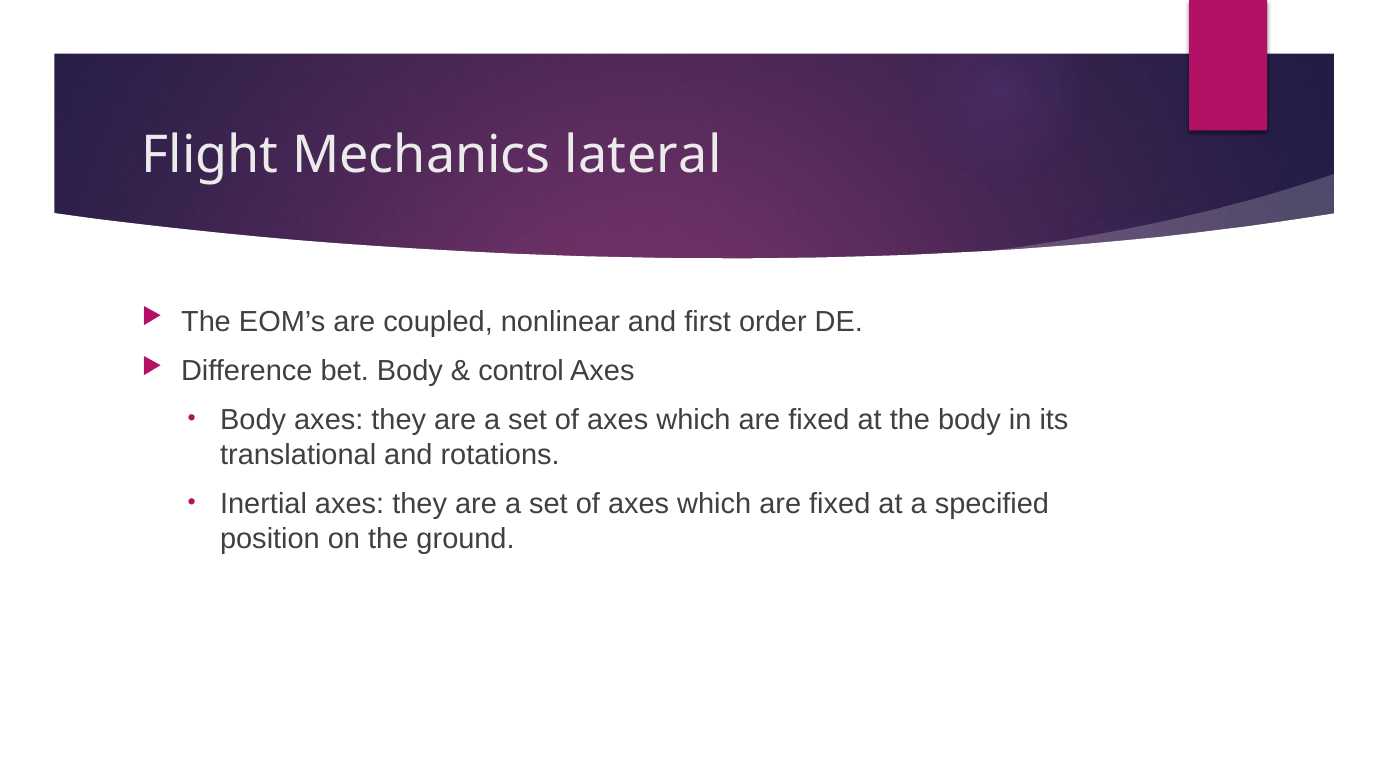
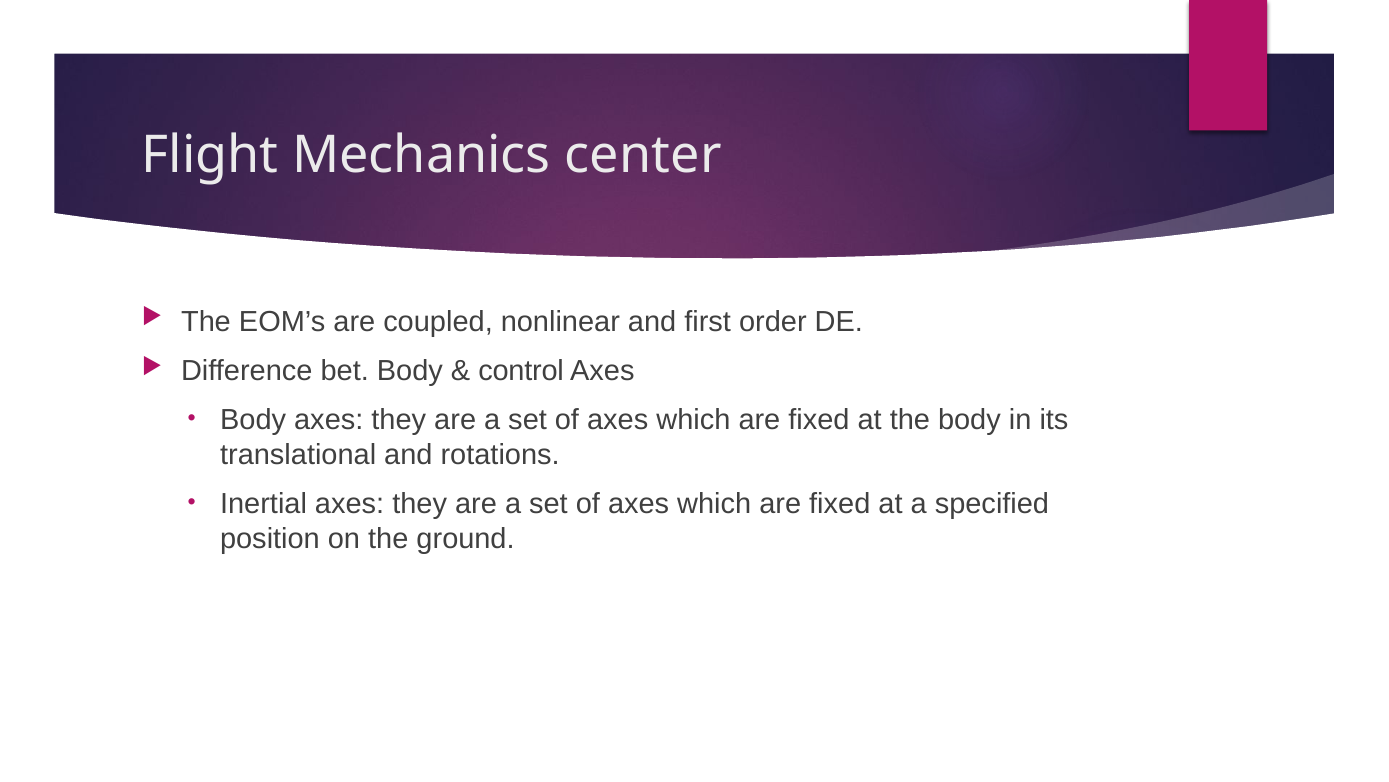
lateral: lateral -> center (643, 155)
